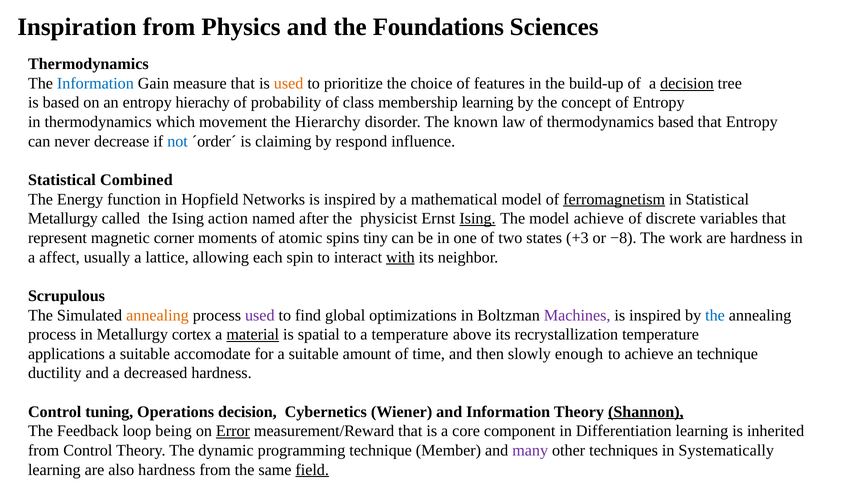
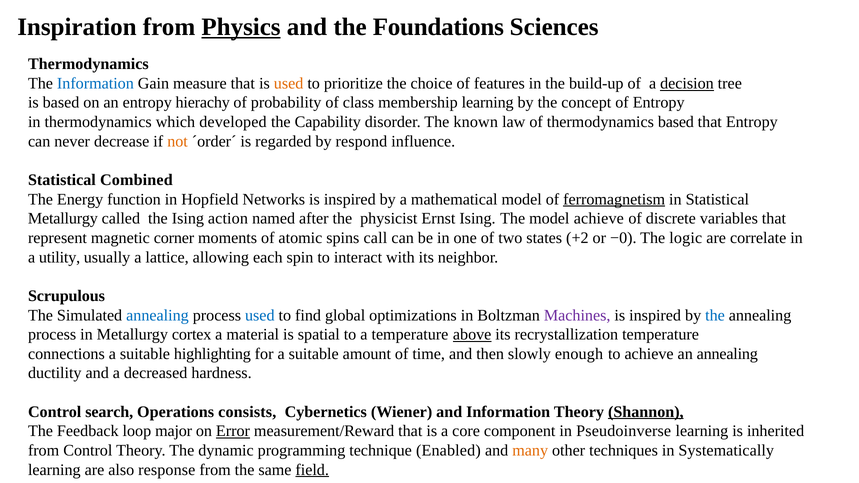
Physics underline: none -> present (241, 27)
movement: movement -> developed (233, 122)
Hierarchy: Hierarchy -> Capability (328, 122)
not colour: blue -> orange (178, 141)
claiming: claiming -> regarded (283, 141)
Ising underline: present -> none (477, 219)
tiny: tiny -> call (375, 238)
+3: +3 -> +2 (577, 238)
−8: −8 -> −0 (623, 238)
work: work -> logic (686, 238)
are hardness: hardness -> correlate (758, 238)
affect: affect -> utility (60, 257)
with underline: present -> none (400, 257)
annealing colour: orange -> blue (157, 315)
used colour: purple -> blue (260, 315)
material underline: present -> none (253, 335)
above underline: none -> present (472, 335)
applications: applications -> connections (66, 354)
accomodate: accomodate -> highlighting (212, 354)
an technique: technique -> annealing (727, 354)
tuning: tuning -> search (109, 412)
Operations decision: decision -> consists (247, 412)
being: being -> major (174, 431)
Differentiation: Differentiation -> Pseudoinverse (624, 431)
Member: Member -> Enabled (448, 451)
many colour: purple -> orange (530, 451)
also hardness: hardness -> response (167, 470)
